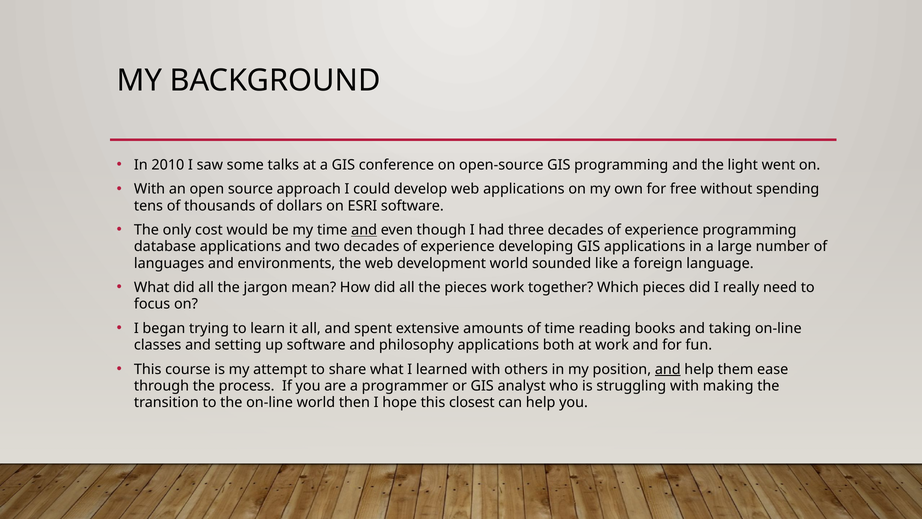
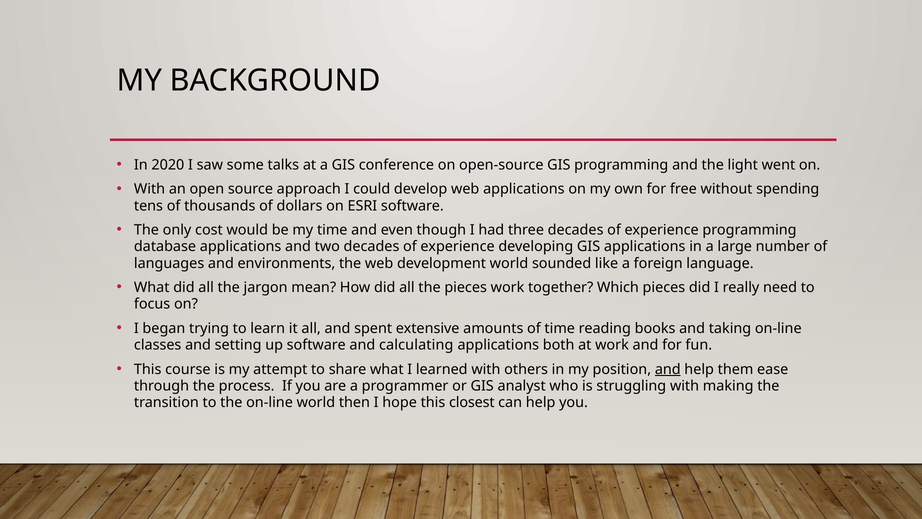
2010: 2010 -> 2020 (168, 165)
and underline: present -> none (364, 230)
philosophy: philosophy -> calculating (416, 345)
